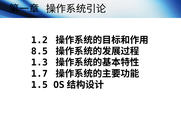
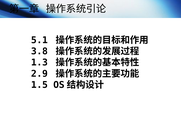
1.2: 1.2 -> 5.1 (39, 40)
8.5: 8.5 -> 3.8 (39, 51)
1.7: 1.7 -> 2.9 (39, 74)
